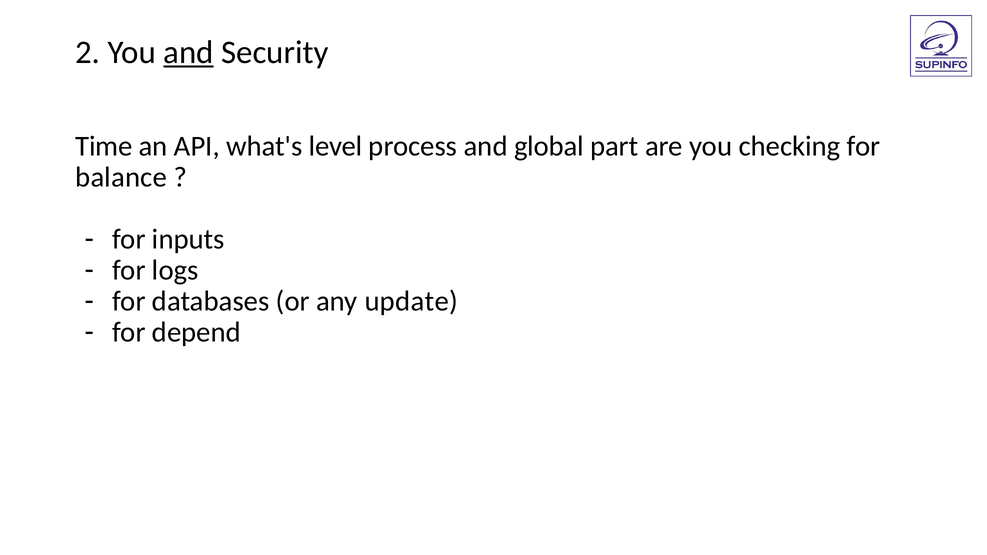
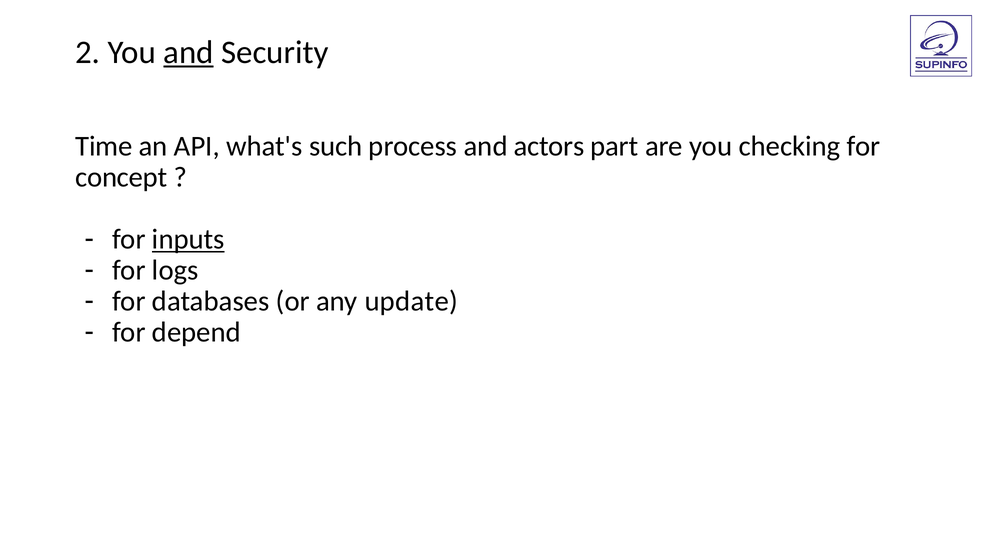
level: level -> such (336, 146)
global: global -> actors (549, 146)
balance: balance -> concept (121, 177)
inputs underline: none -> present (188, 239)
